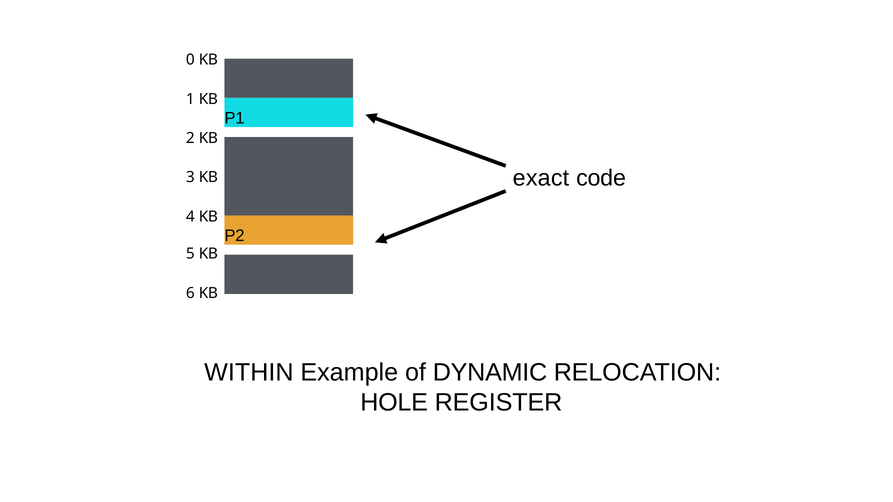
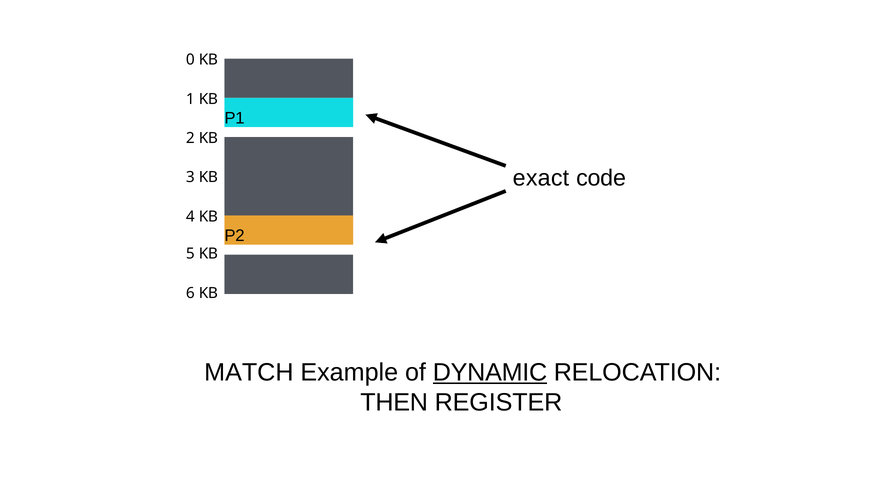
WITHIN: WITHIN -> MATCH (249, 373)
DYNAMIC underline: none -> present (490, 373)
HOLE: HOLE -> THEN (394, 403)
